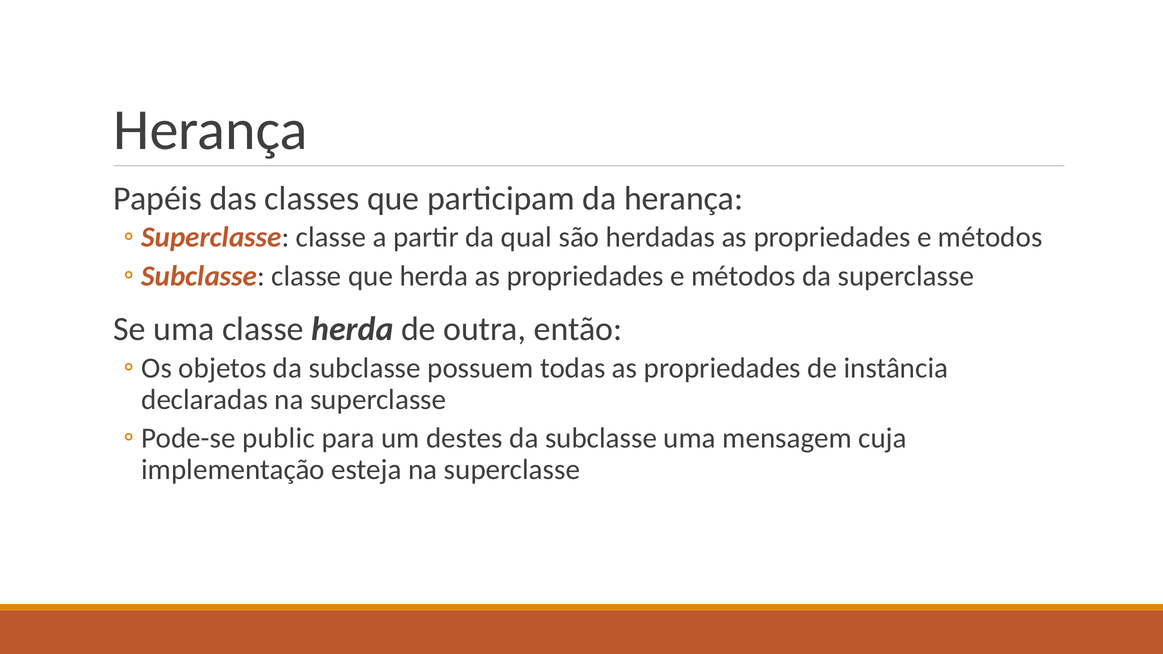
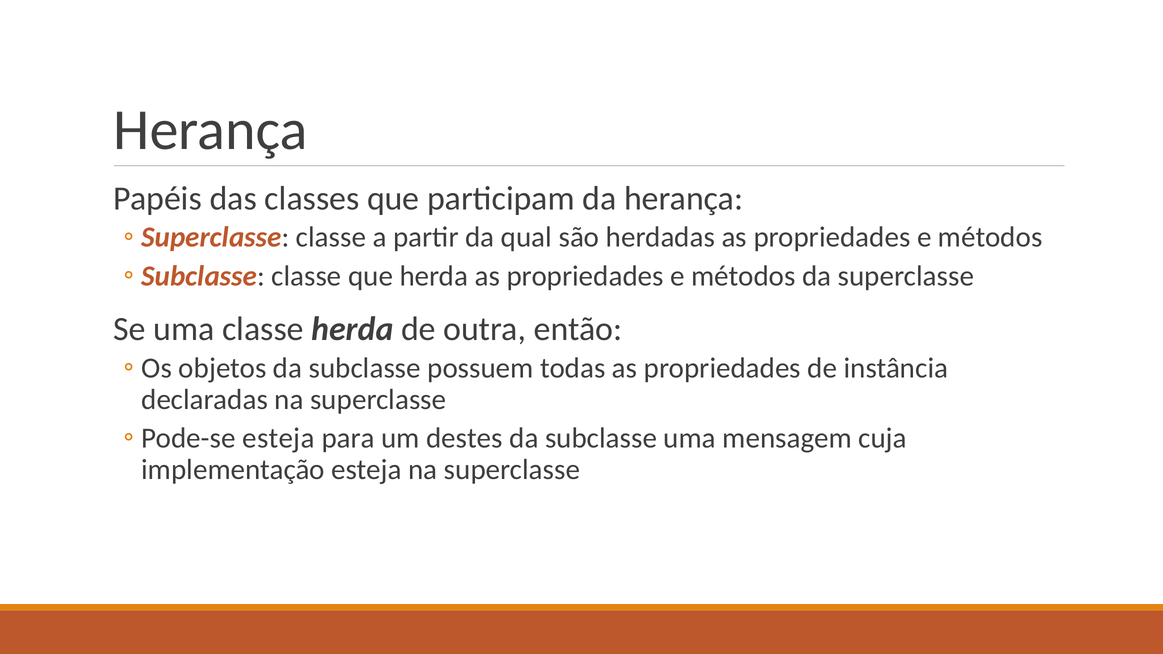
public: public -> esteja (278, 438)
